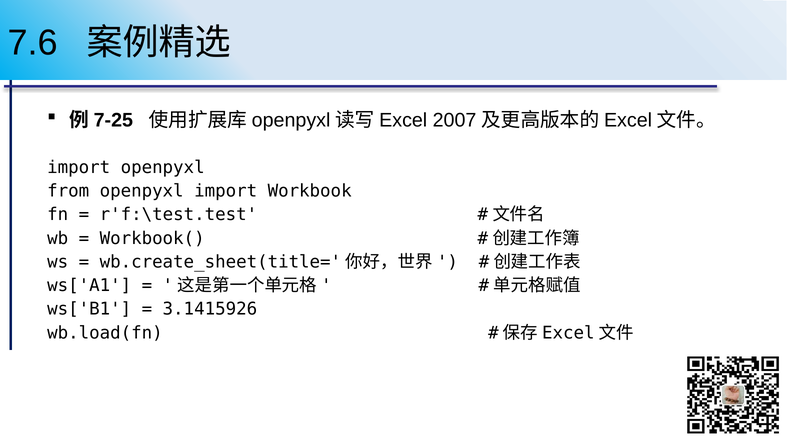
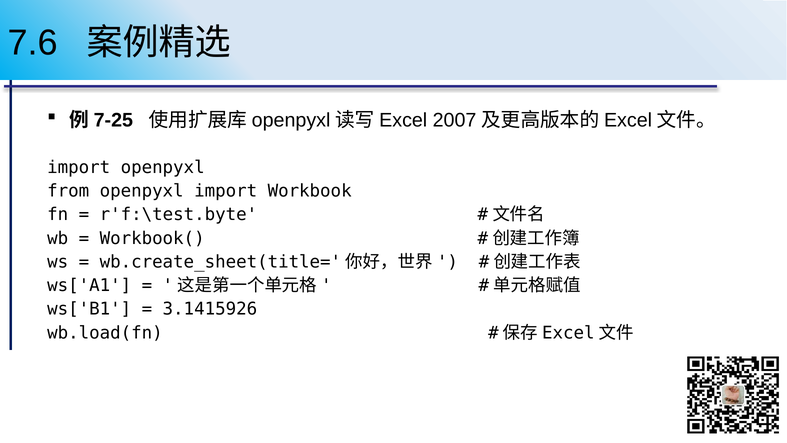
r'f:\test.test: r'f:\test.test -> r'f:\test.byte (178, 215)
